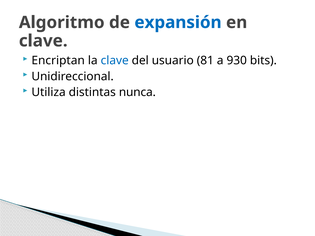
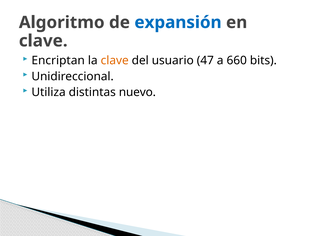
clave colour: blue -> orange (115, 61)
81: 81 -> 47 (205, 61)
930: 930 -> 660 (237, 61)
nunca: nunca -> nuevo (137, 92)
